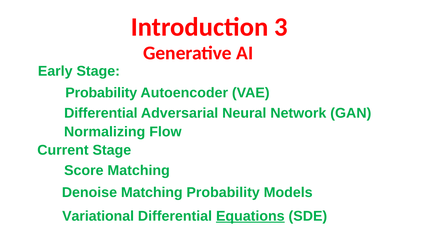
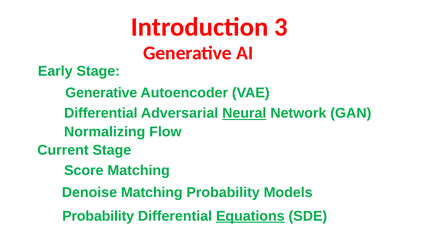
Probability: Probability -> Generative (101, 93)
Neural underline: none -> present (244, 114)
Variational: Variational -> Probability (98, 217)
